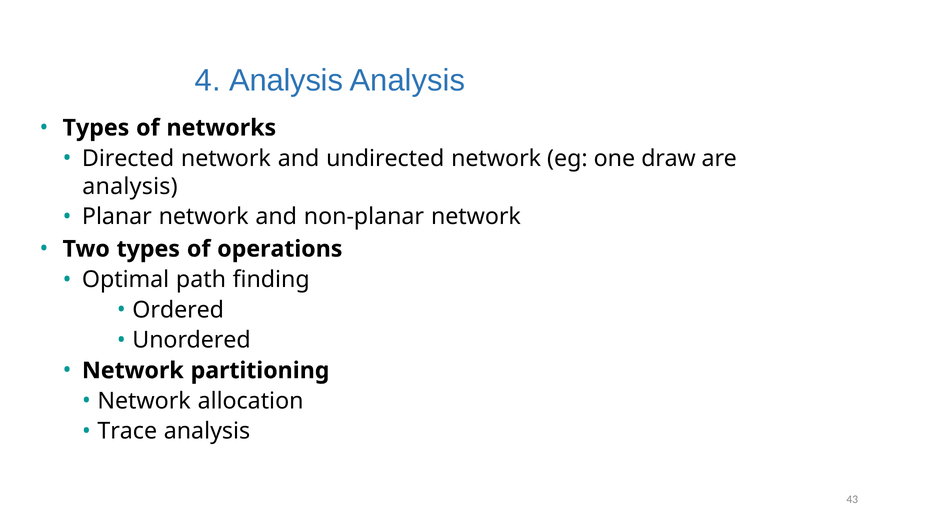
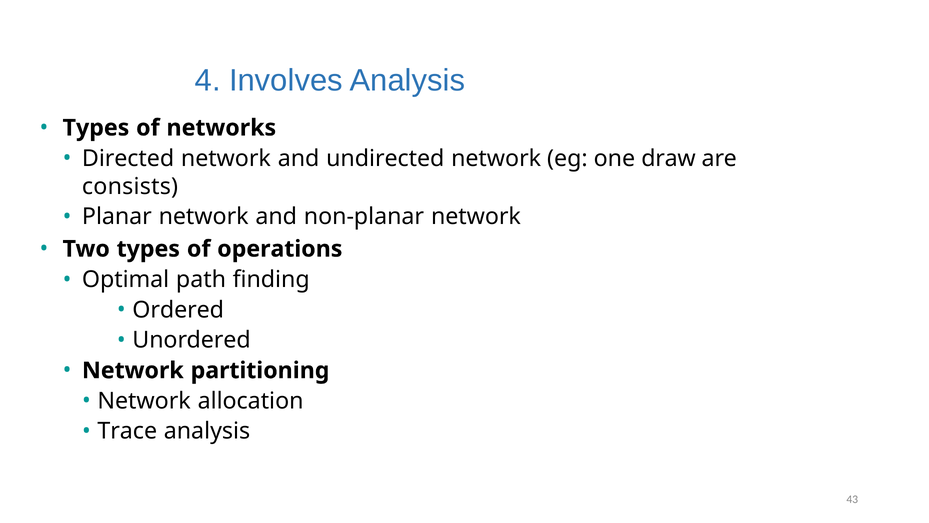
4 Analysis: Analysis -> Involves (286, 80)
analysis: analysis -> consists (130, 186)
